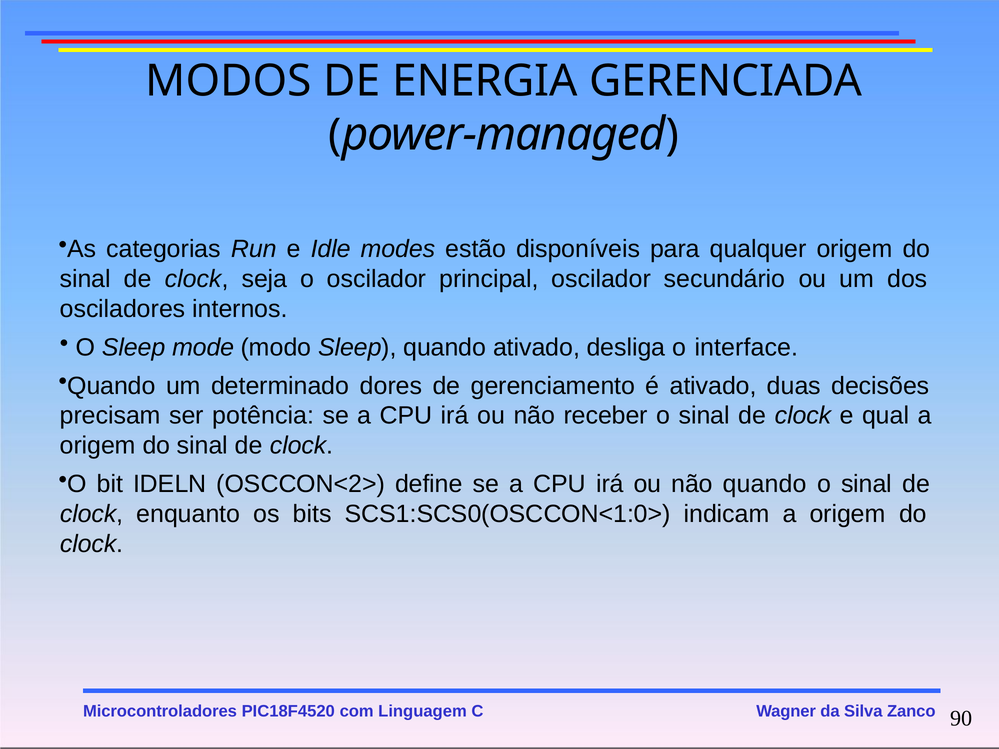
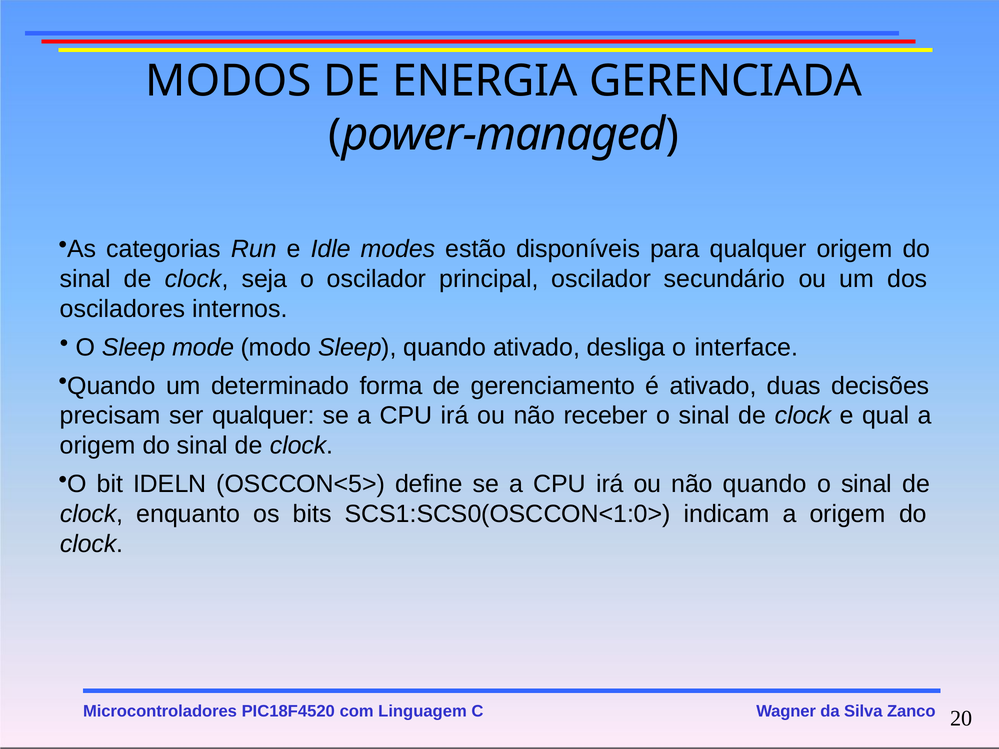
dores: dores -> forma (391, 386)
ser potência: potência -> qualquer (263, 416)
OSCCON<2>: OSCCON<2> -> OSCCON<5> (301, 484)
90: 90 -> 20 (961, 719)
